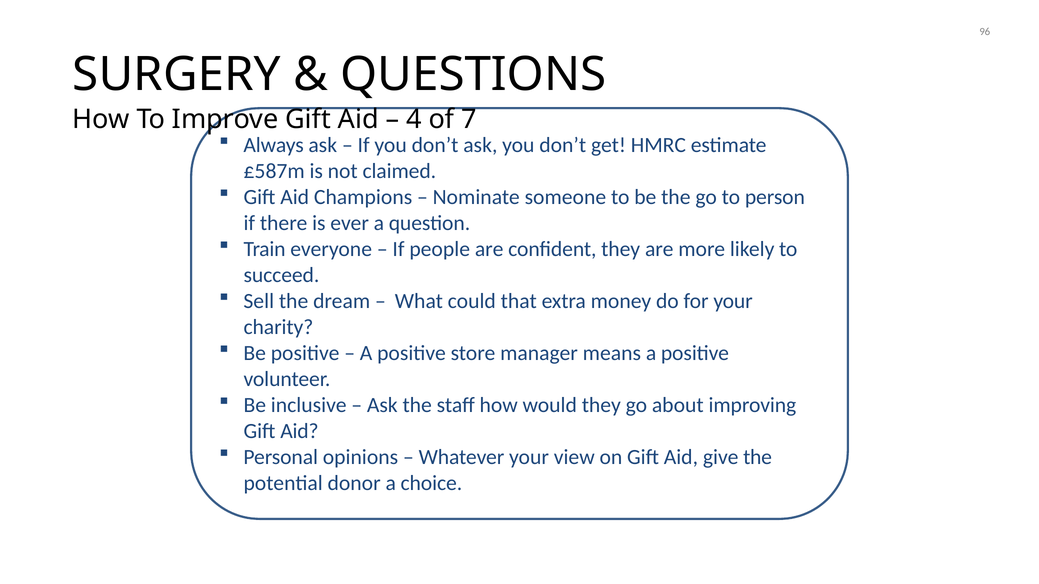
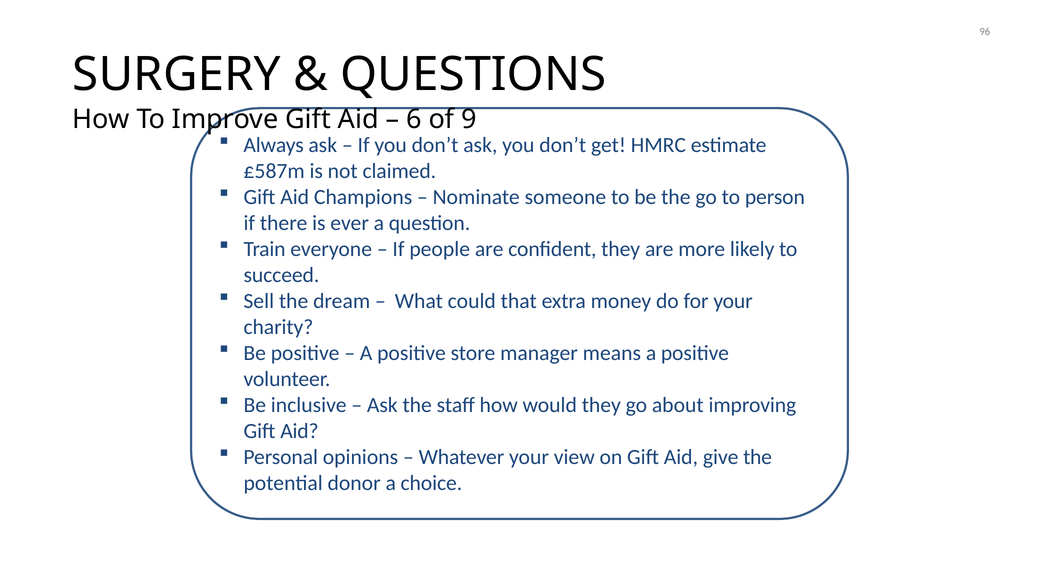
4: 4 -> 6 (414, 119)
7: 7 -> 9 (469, 119)
